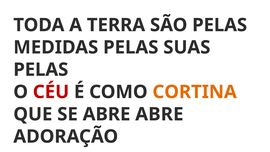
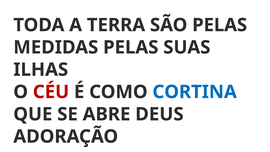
PELAS: PELAS -> ILHAS (41, 70)
CORTINA colour: orange -> blue (195, 92)
ABRE ABRE: ABRE -> DEUS (159, 114)
